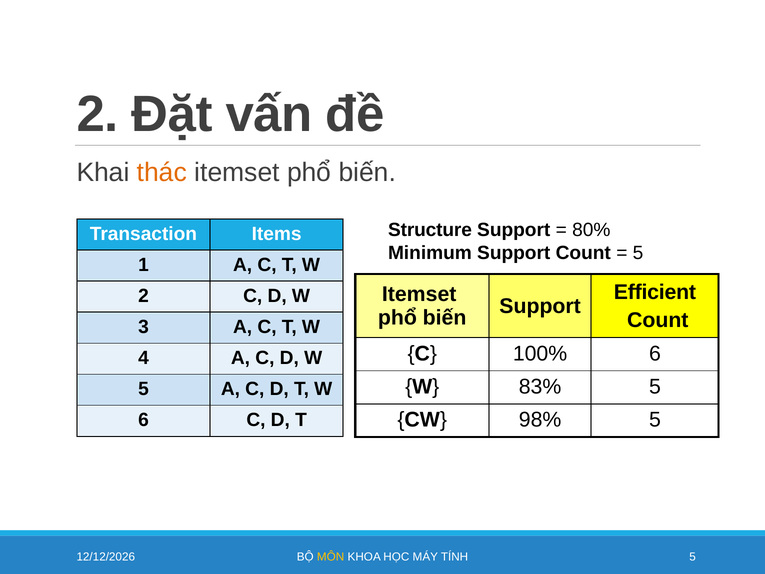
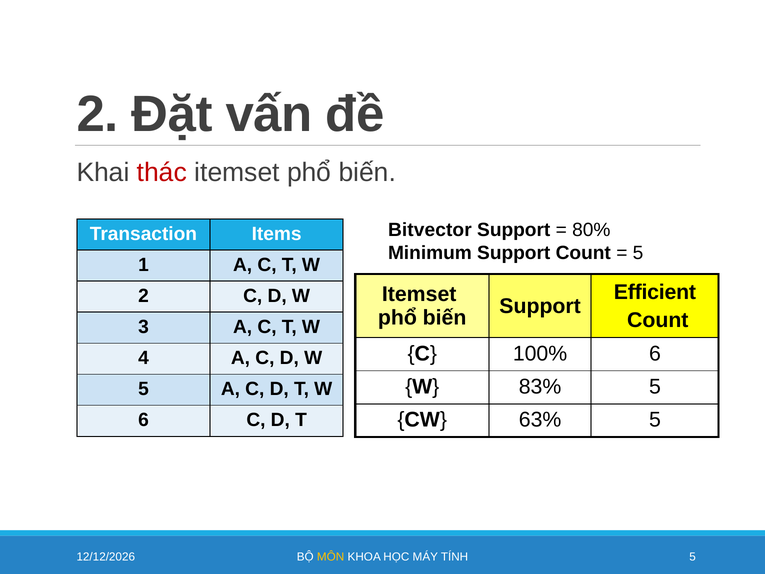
thác colour: orange -> red (162, 172)
Structure: Structure -> Bitvector (430, 230)
98%: 98% -> 63% (540, 420)
